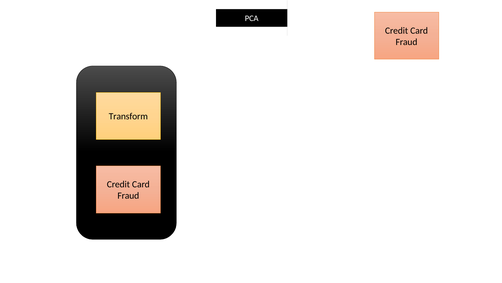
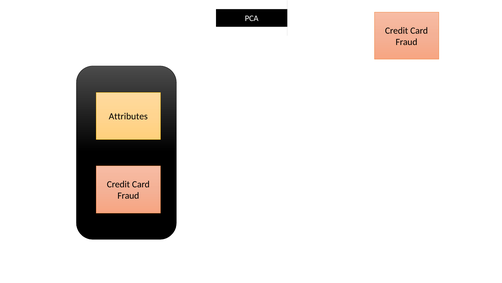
Transform: Transform -> Attributes (128, 116)
